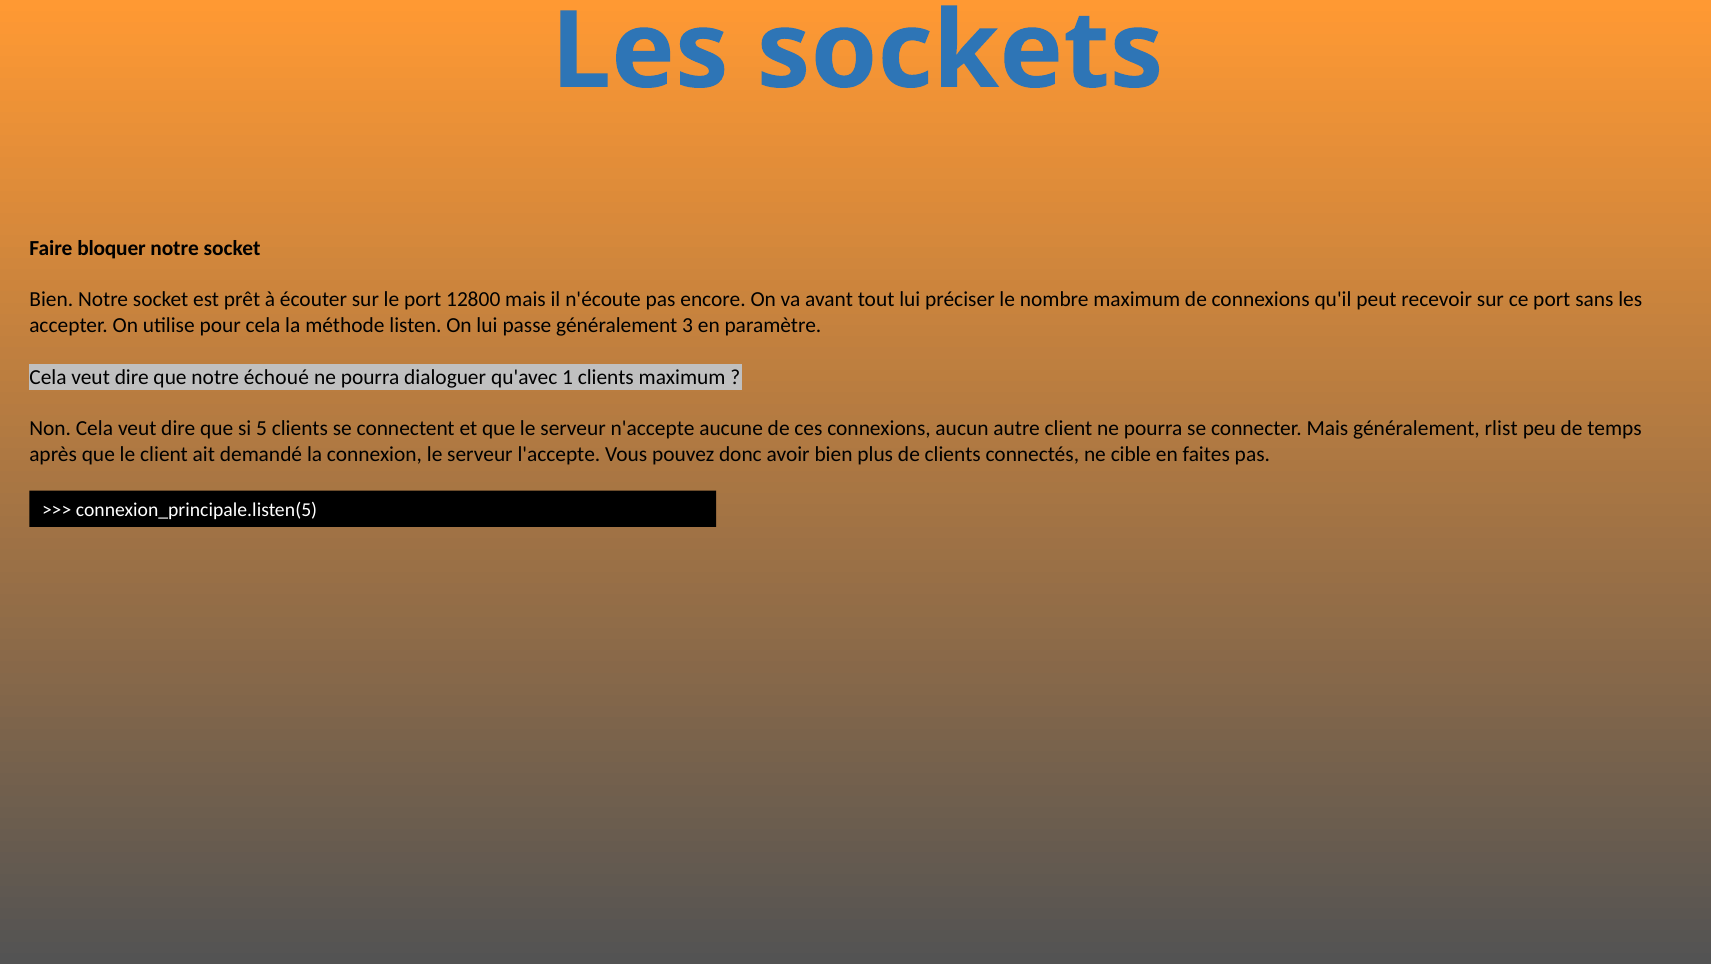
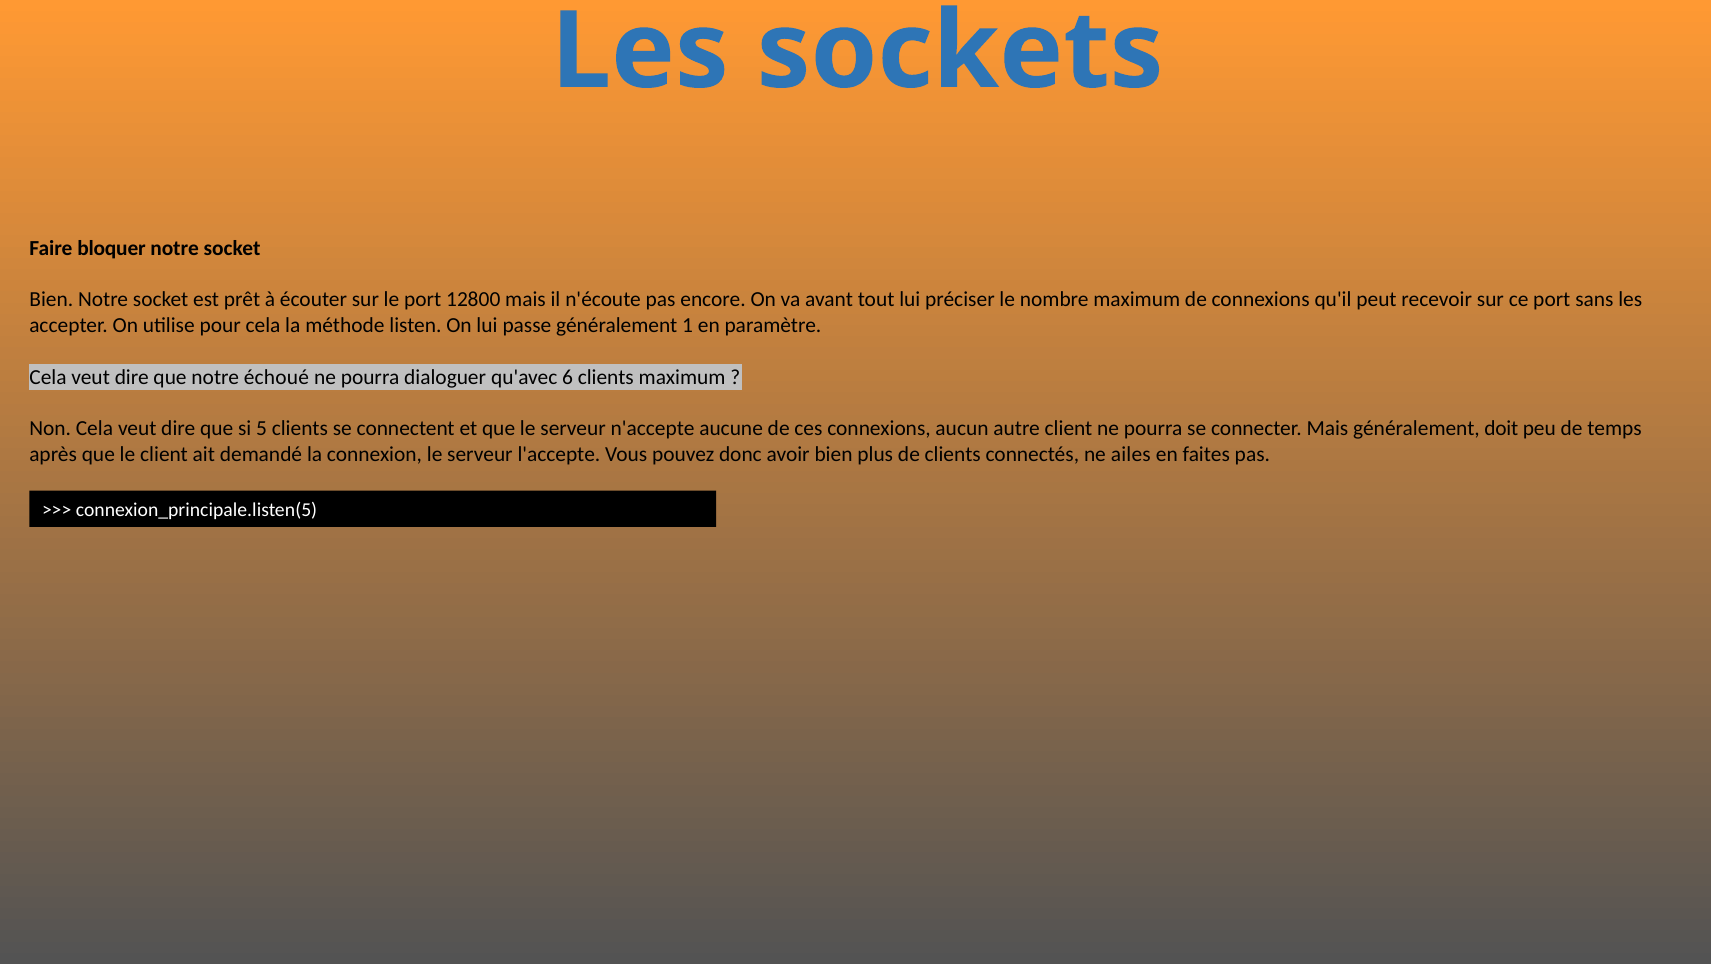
3: 3 -> 1 (688, 326)
1: 1 -> 6 (568, 377)
rlist: rlist -> doit (1501, 429)
cible: cible -> ailes (1131, 454)
